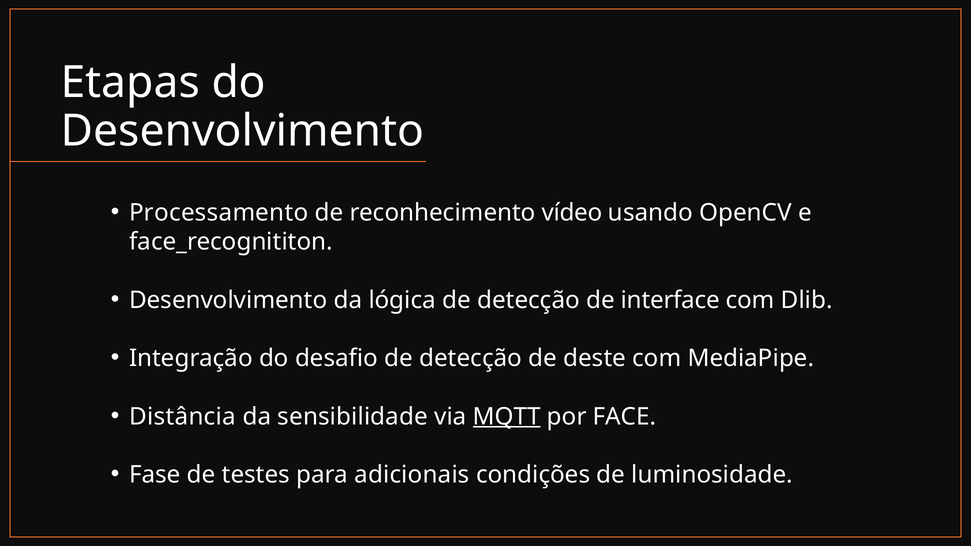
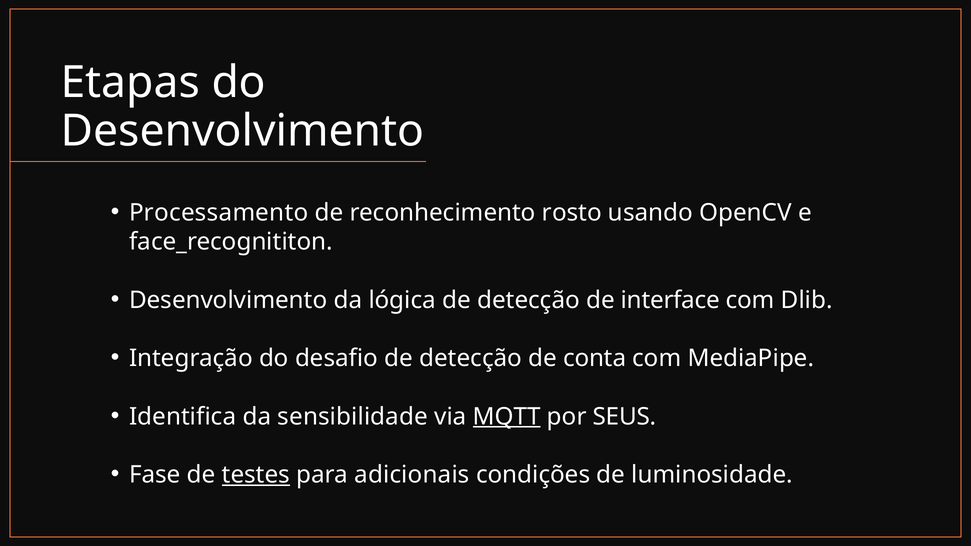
vídeo: vídeo -> rosto (572, 213)
deste: deste -> conta (595, 358)
Distância: Distância -> Identifica (183, 417)
FACE: FACE -> SEUS (625, 417)
testes underline: none -> present (256, 475)
